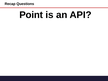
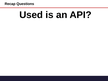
Point: Point -> Used (31, 15)
